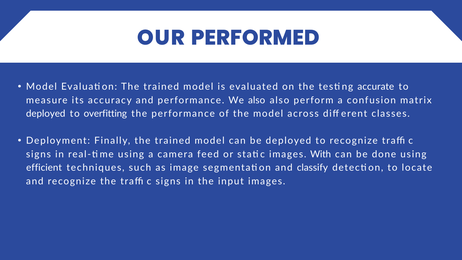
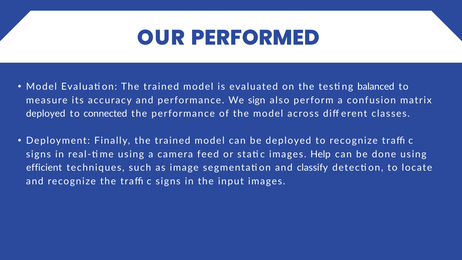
accurate: accurate -> balanced (376, 87)
We also: also -> sign (257, 100)
overfitting: overfitting -> connected (105, 114)
With: With -> Help (320, 154)
